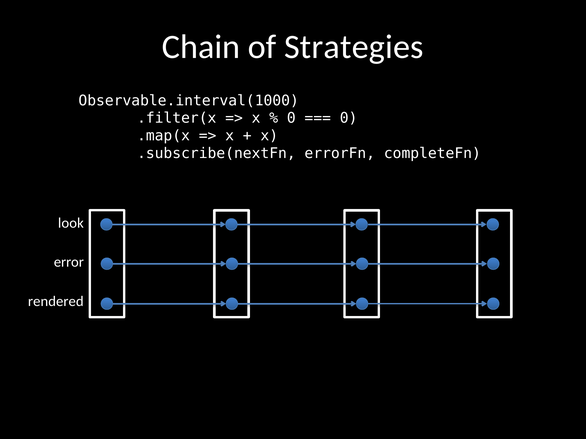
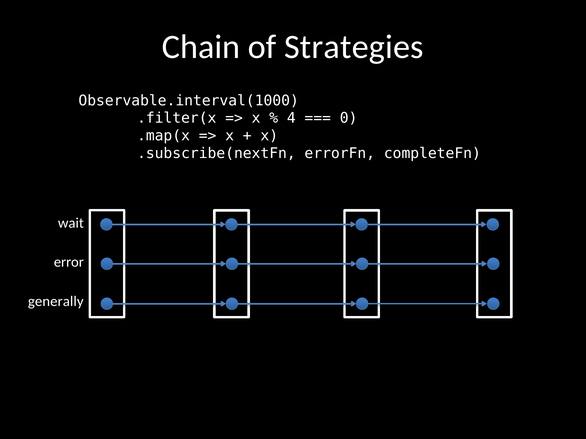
0: 0 -> 4 (291, 118)
look: look -> wait (71, 223)
rendered: rendered -> generally (56, 302)
